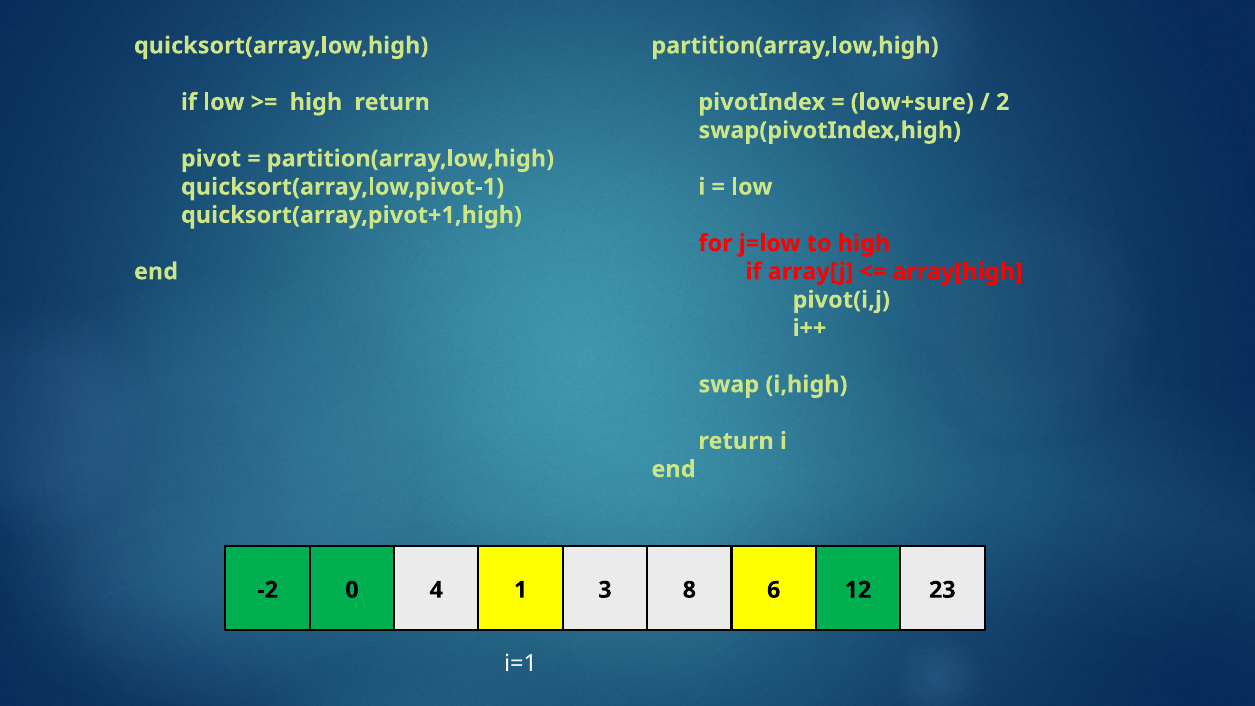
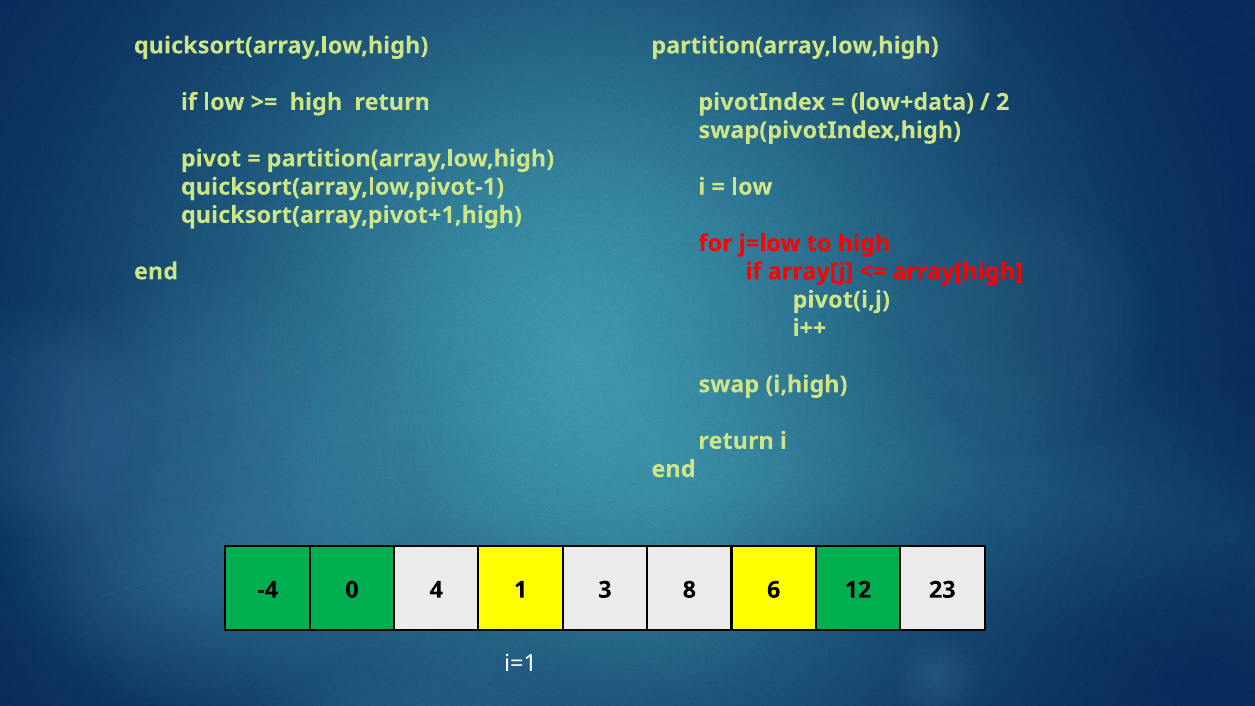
low+sure: low+sure -> low+data (912, 102)
-2: -2 -> -4 (268, 590)
